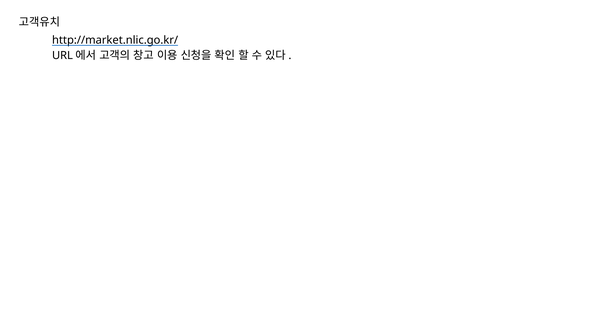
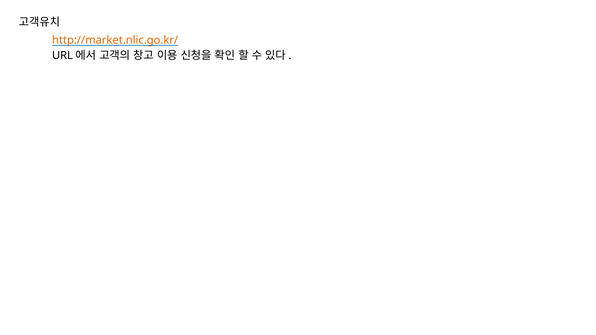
http://market.nlic.go.kr/ colour: black -> orange (115, 40)
